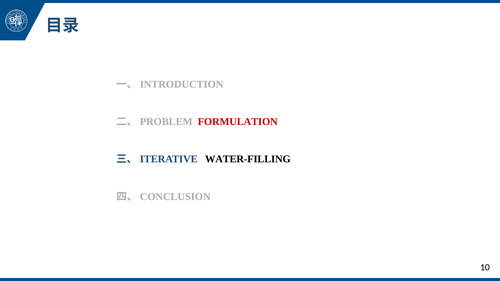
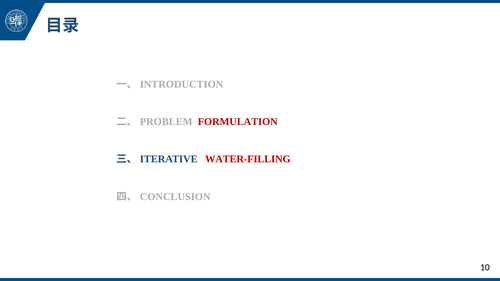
WATER-FILLING colour: black -> red (248, 159)
